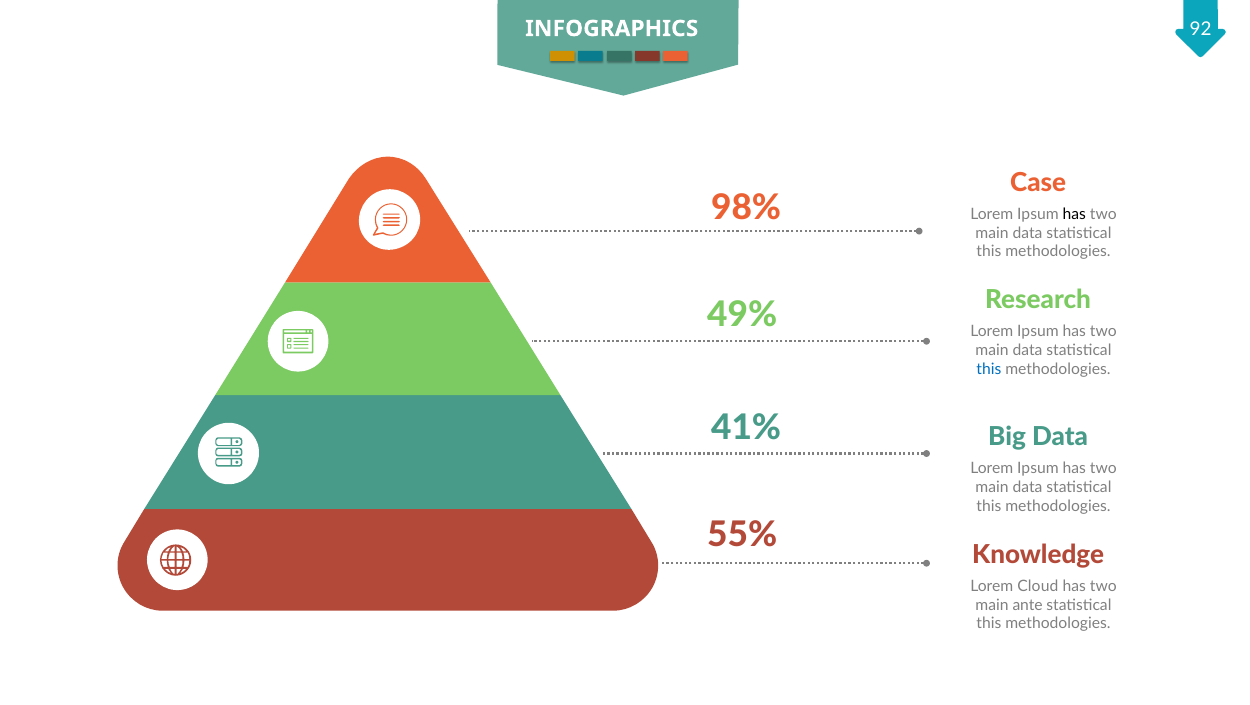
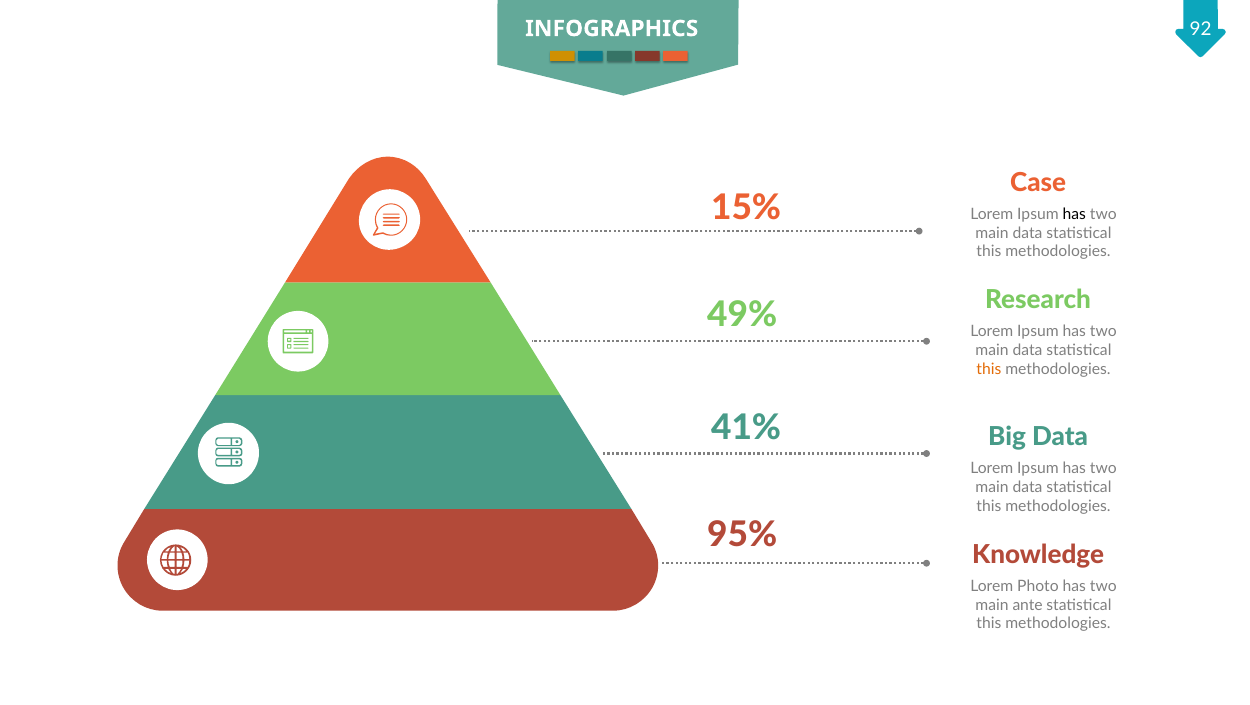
98%: 98% -> 15% (746, 208)
this colour: blue -> orange (989, 369)
55%: 55% -> 95% (742, 535)
Cloud: Cloud -> Photo (1038, 586)
